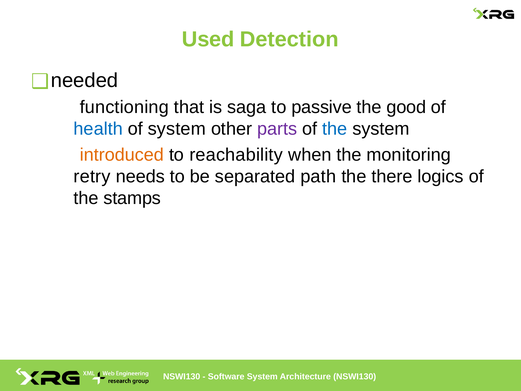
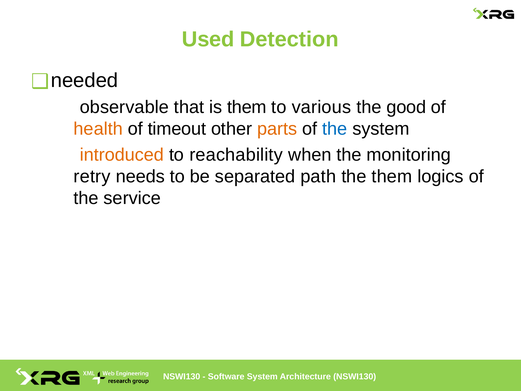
functioning: functioning -> observable (124, 107)
is saga: saga -> them (247, 107)
passive: passive -> various (321, 107)
health colour: blue -> orange (98, 129)
of system: system -> timeout (177, 129)
parts colour: purple -> orange (277, 129)
the there: there -> them (392, 176)
stamps: stamps -> service (132, 198)
